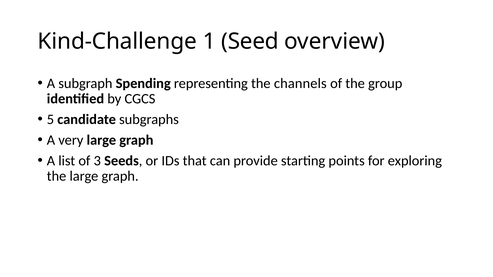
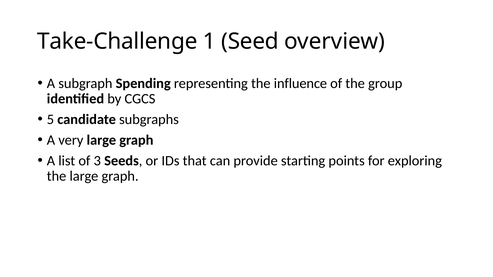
Kind-Challenge: Kind-Challenge -> Take-Challenge (117, 41)
channels: channels -> influence (300, 83)
